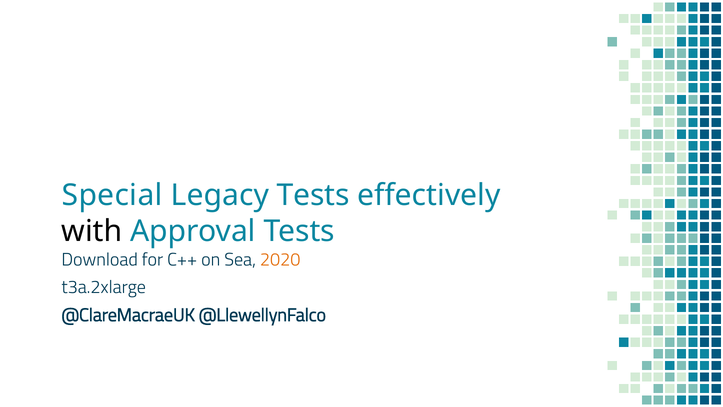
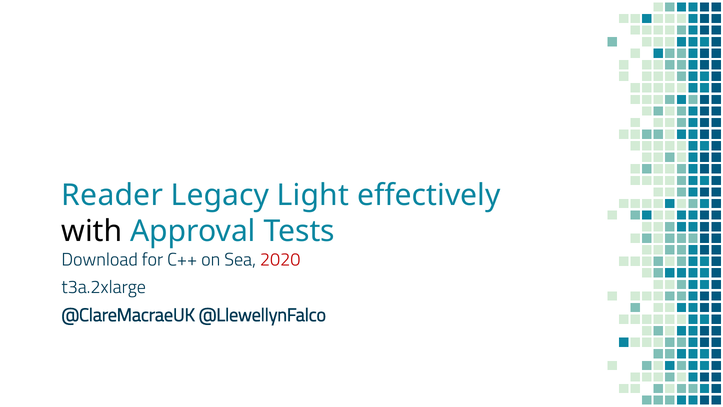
Special: Special -> Reader (112, 195)
Legacy Tests: Tests -> Light (313, 195)
2020 colour: orange -> red (280, 259)
